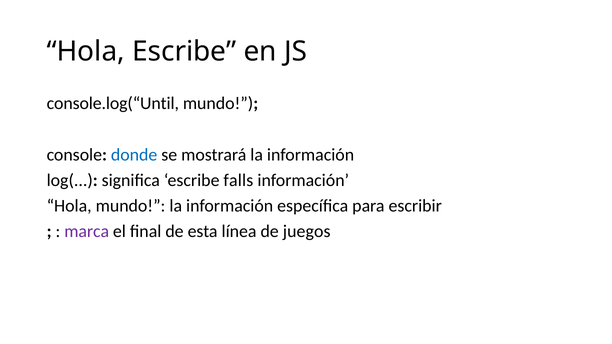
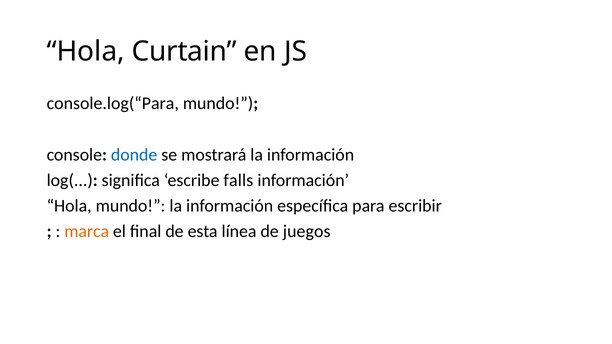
Hola Escribe: Escribe -> Curtain (184, 51)
console.log(“Until: console.log(“Until -> console.log(“Para (113, 103)
marca colour: purple -> orange (87, 232)
